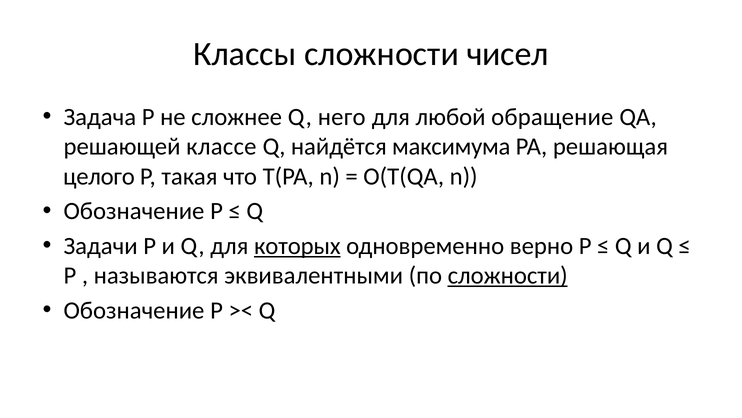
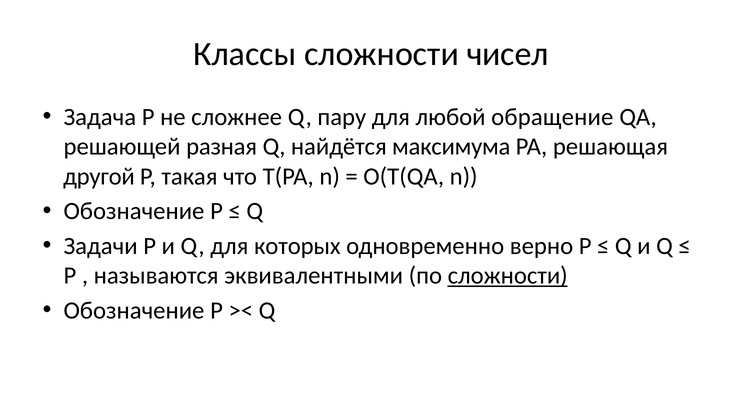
него: него -> пару (342, 117)
классе: классе -> разная (222, 146)
целого: целого -> другой (99, 176)
которых underline: present -> none (297, 246)
